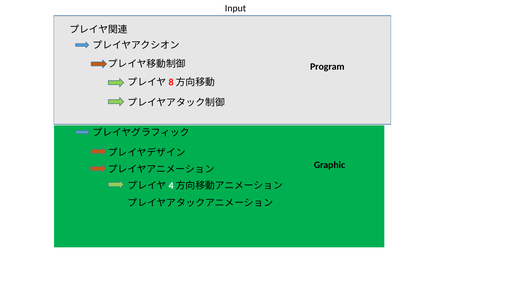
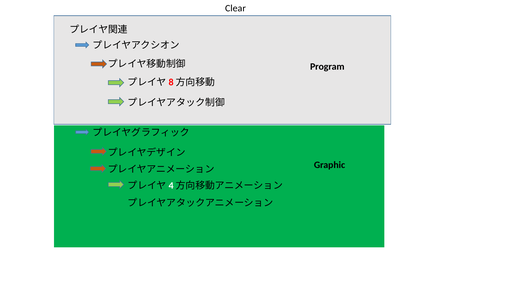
Input: Input -> Clear (235, 8)
